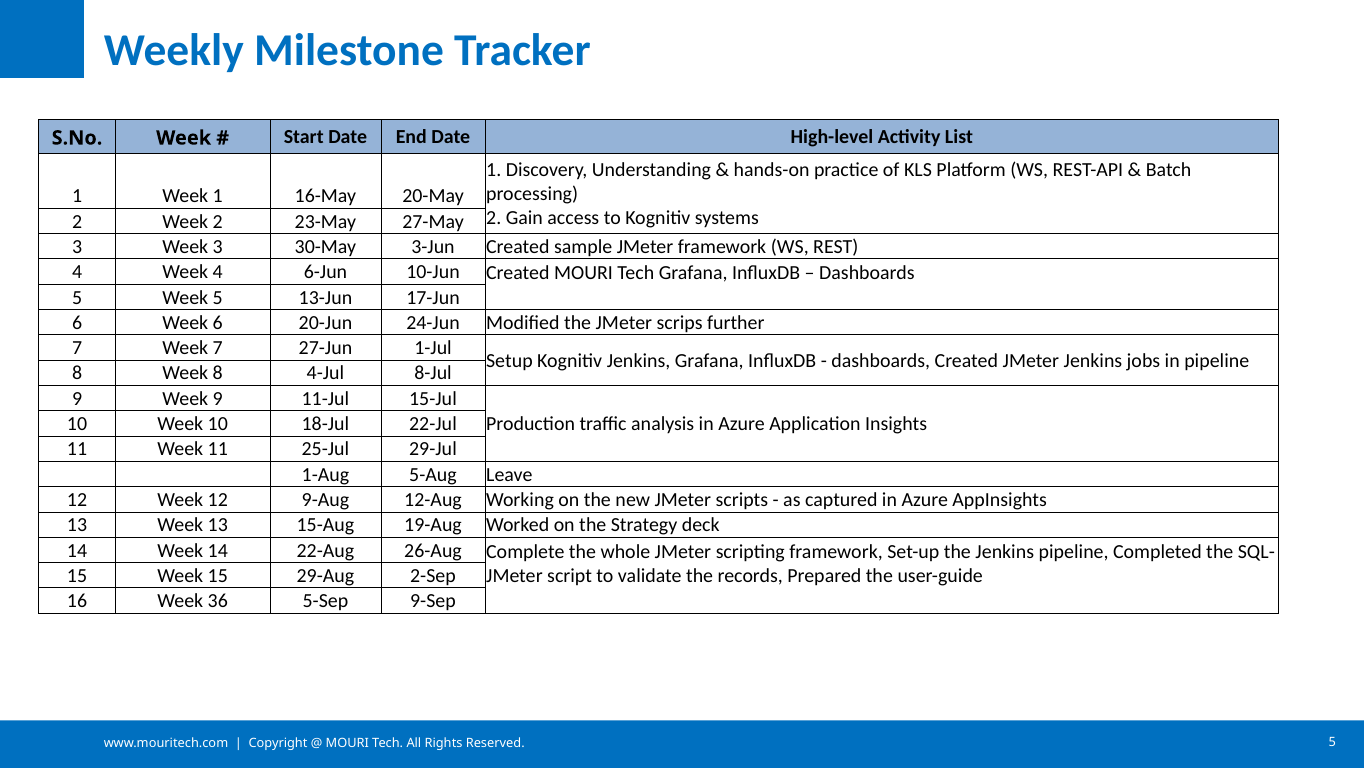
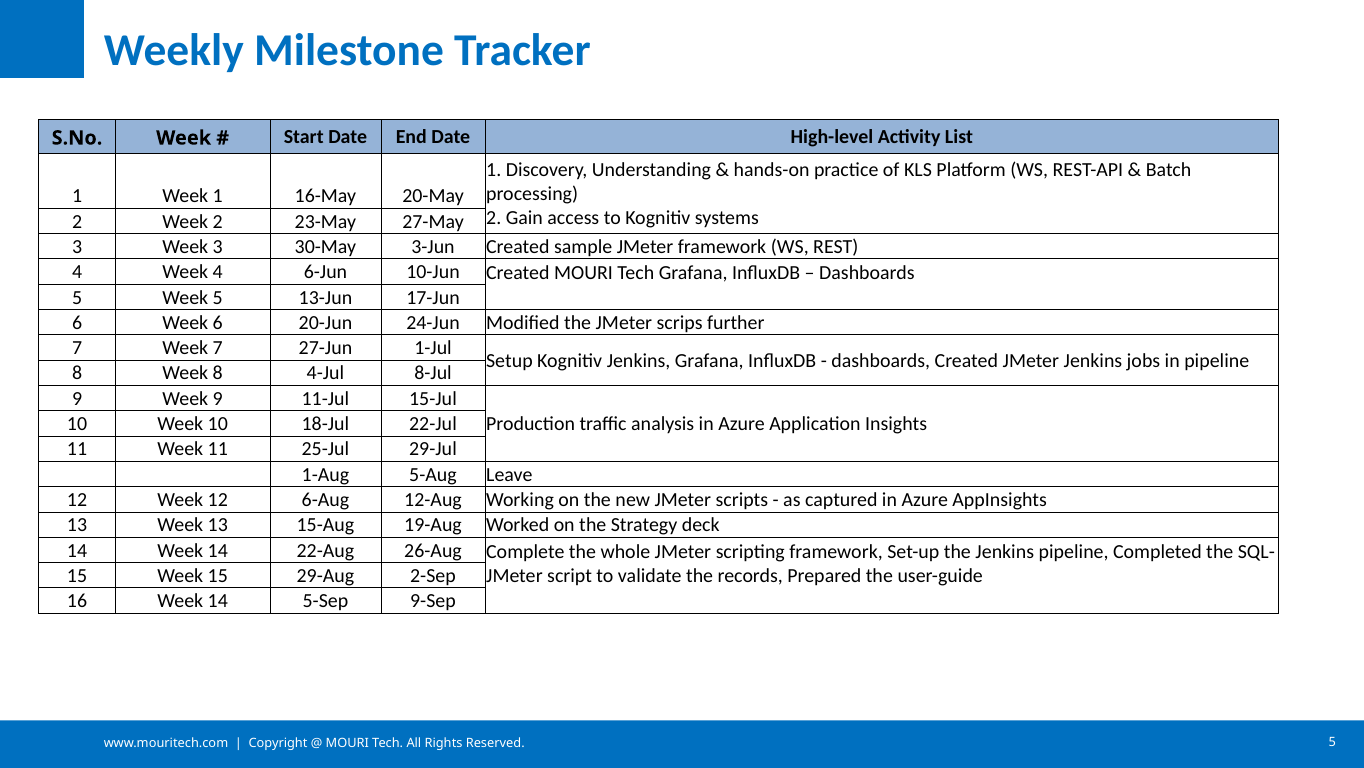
9-Aug: 9-Aug -> 6-Aug (325, 499)
16 Week 36: 36 -> 14 (218, 601)
